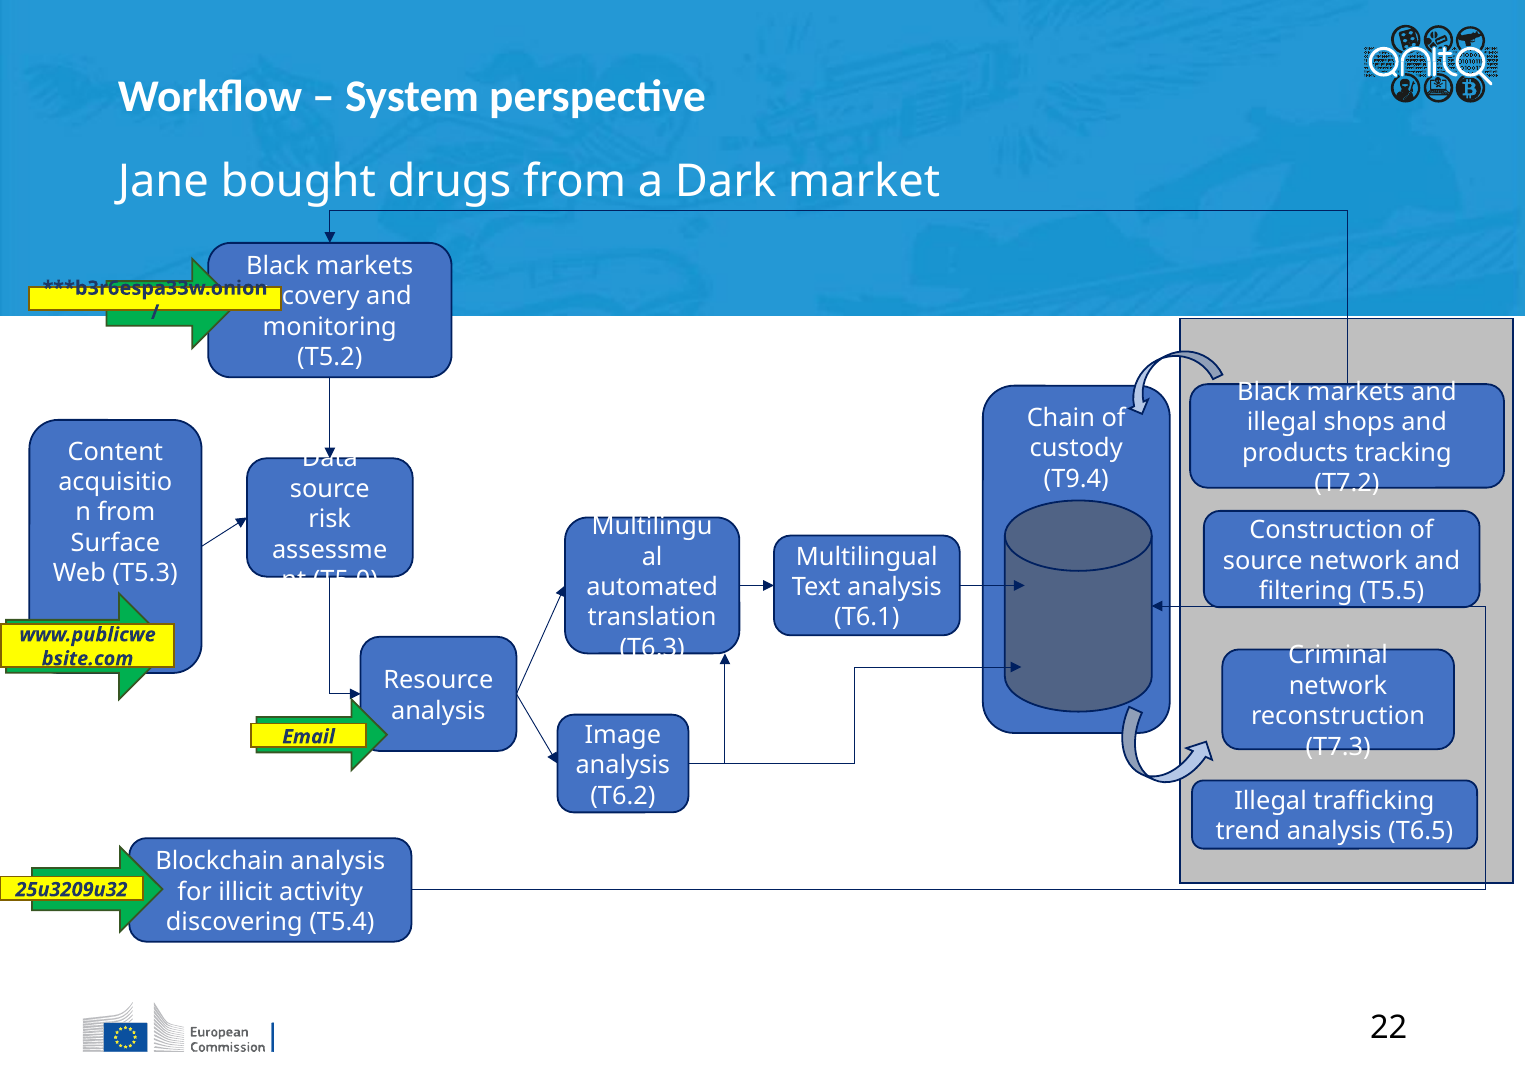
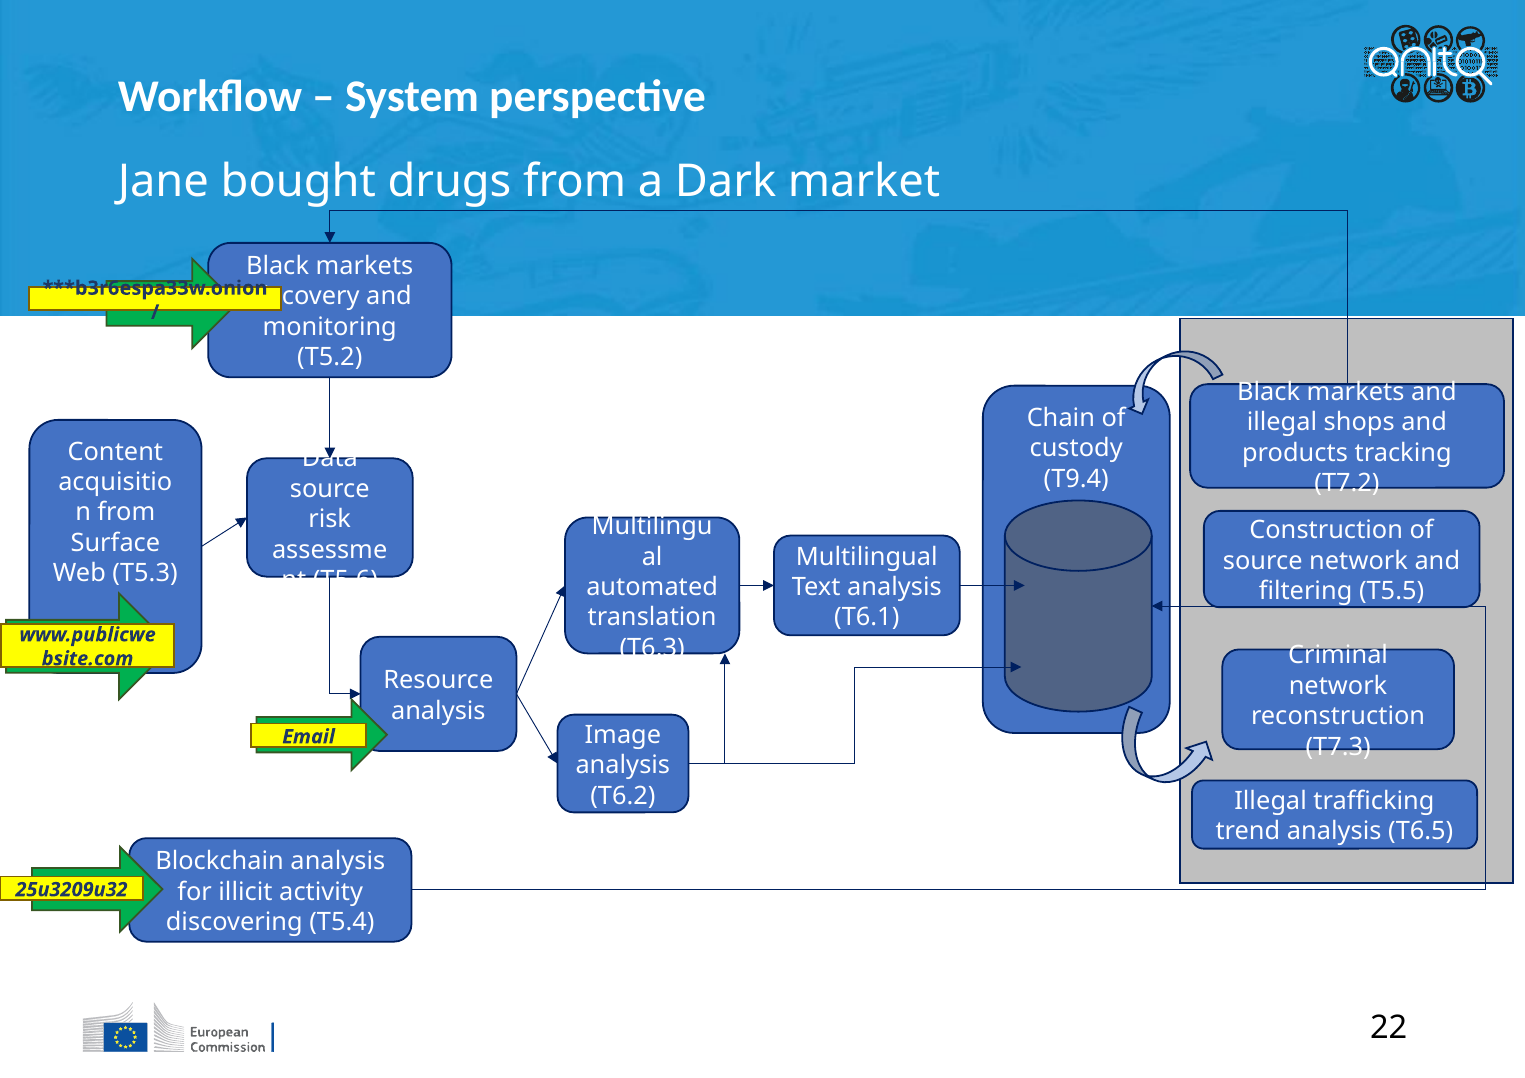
T5.0: T5.0 -> T5.6 (345, 580)
